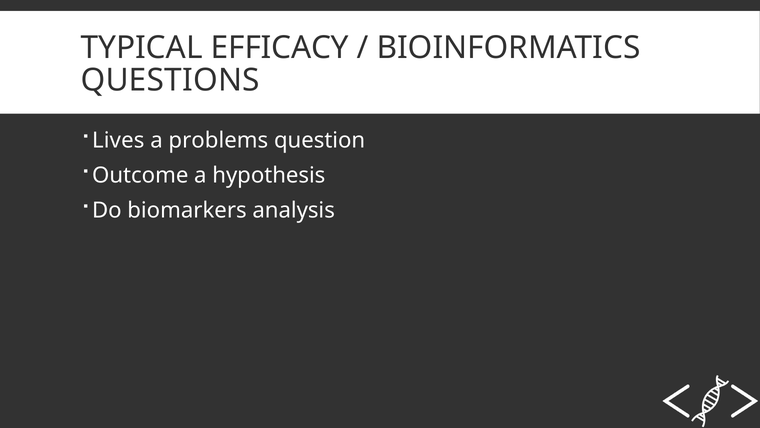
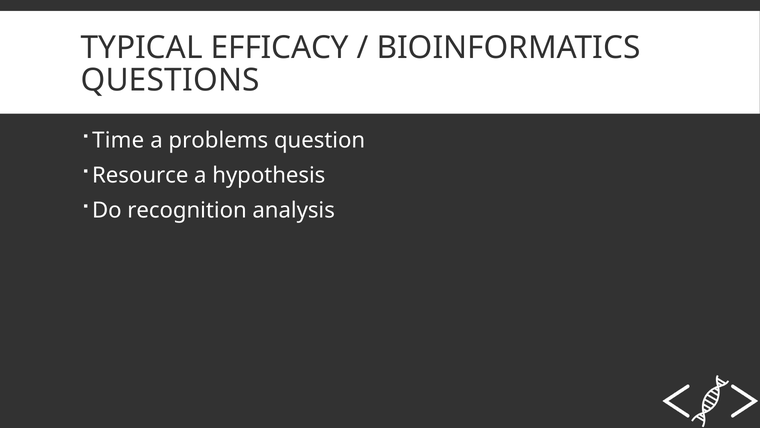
Lives: Lives -> Time (118, 140)
Outcome: Outcome -> Resource (140, 175)
biomarkers: biomarkers -> recognition (187, 210)
